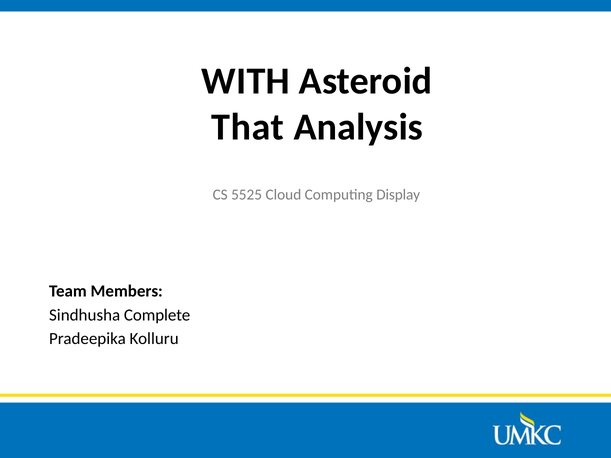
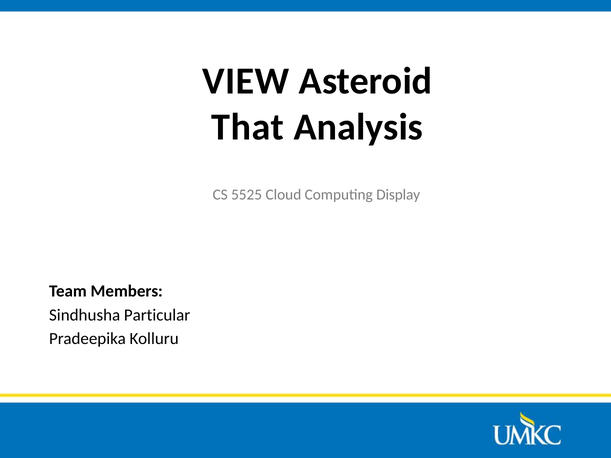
WITH: WITH -> VIEW (246, 81)
Complete: Complete -> Particular (157, 315)
